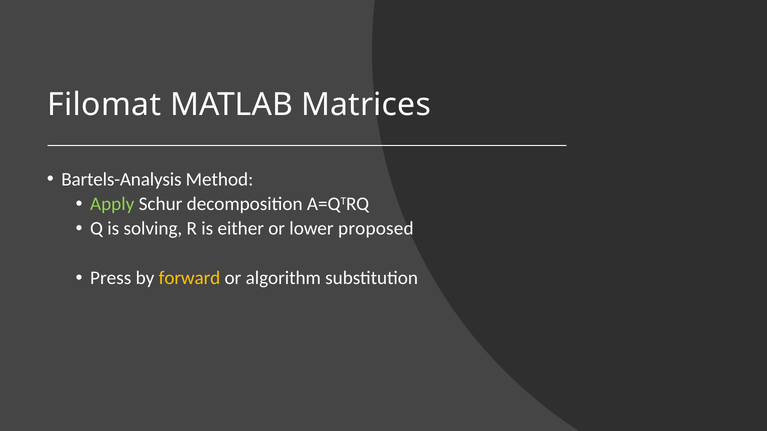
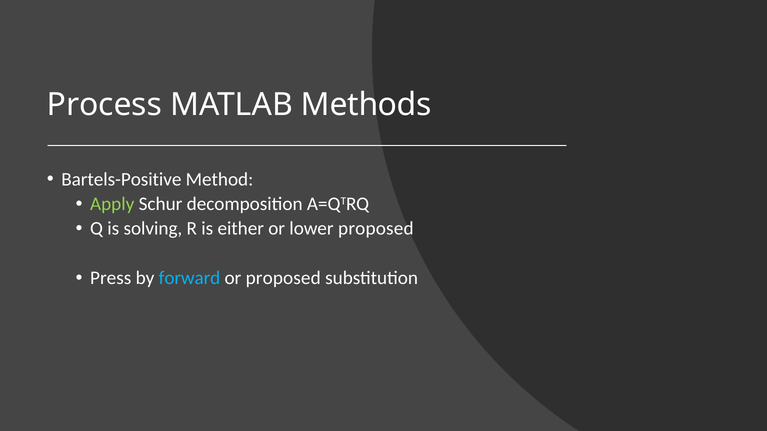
Filomat: Filomat -> Process (104, 105)
Matrices: Matrices -> Methods (366, 105)
Bartels-Analysis: Bartels-Analysis -> Bartels-Positive (121, 179)
forward colour: yellow -> light blue (189, 278)
or algorithm: algorithm -> proposed (283, 278)
